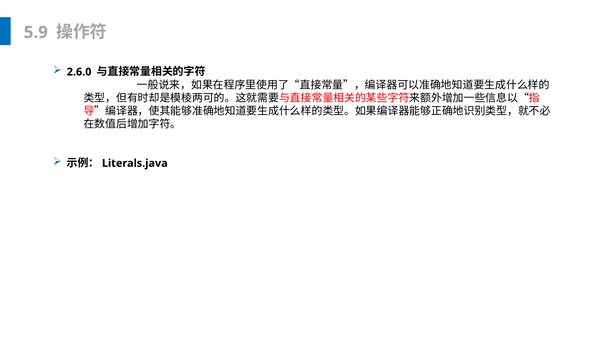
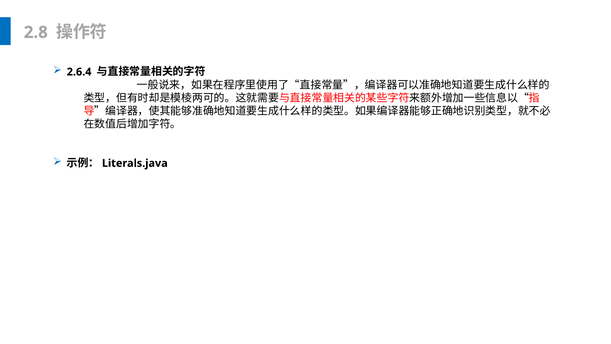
5.9: 5.9 -> 2.8 (36, 32)
2.6.0: 2.6.0 -> 2.6.4 (79, 72)
